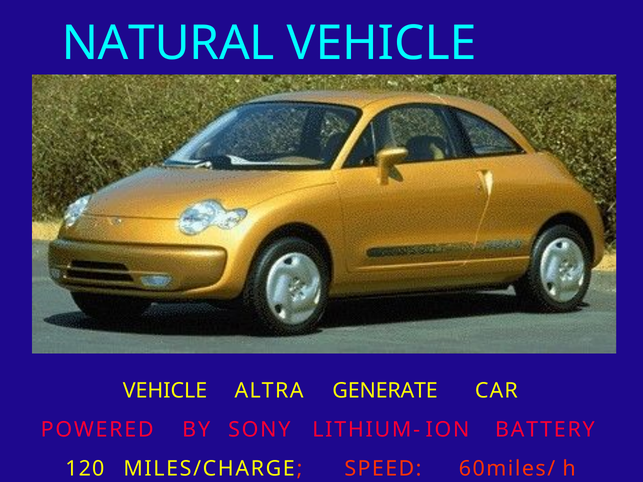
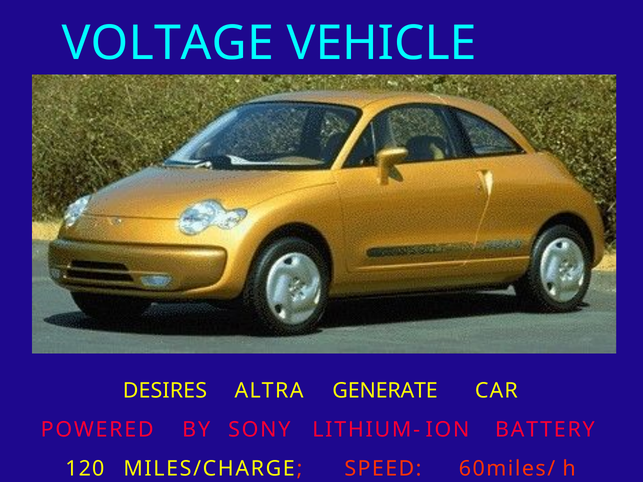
NATURAL: NATURAL -> VOLTAGE (168, 44)
VEHICLE: VEHICLE -> DESIRES (165, 391)
